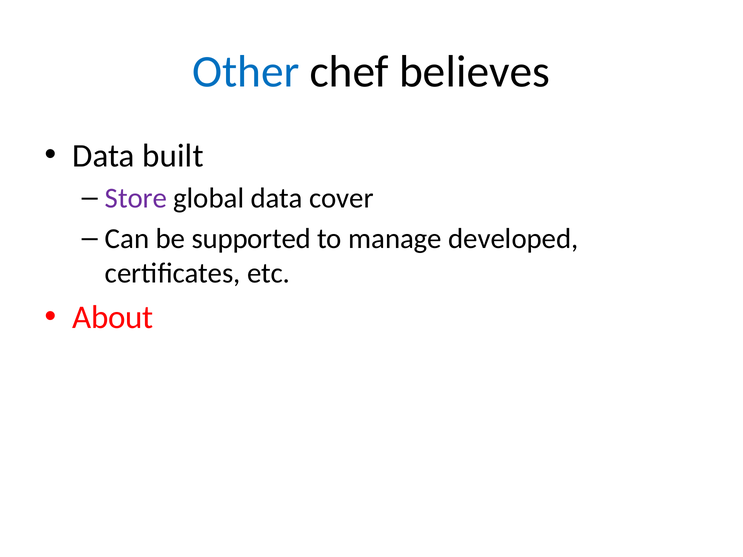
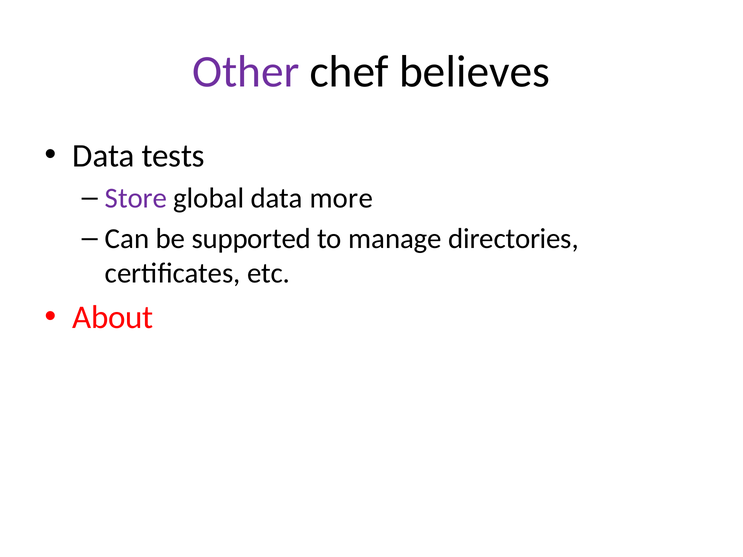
Other colour: blue -> purple (246, 72)
built: built -> tests (173, 156)
cover: cover -> more (341, 199)
developed: developed -> directories (513, 239)
